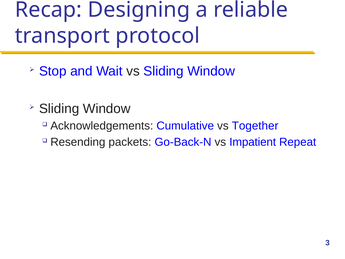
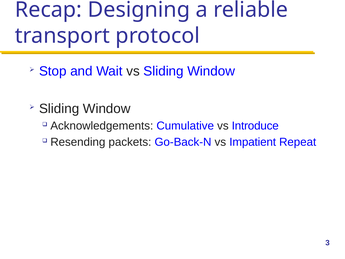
Together: Together -> Introduce (255, 126)
